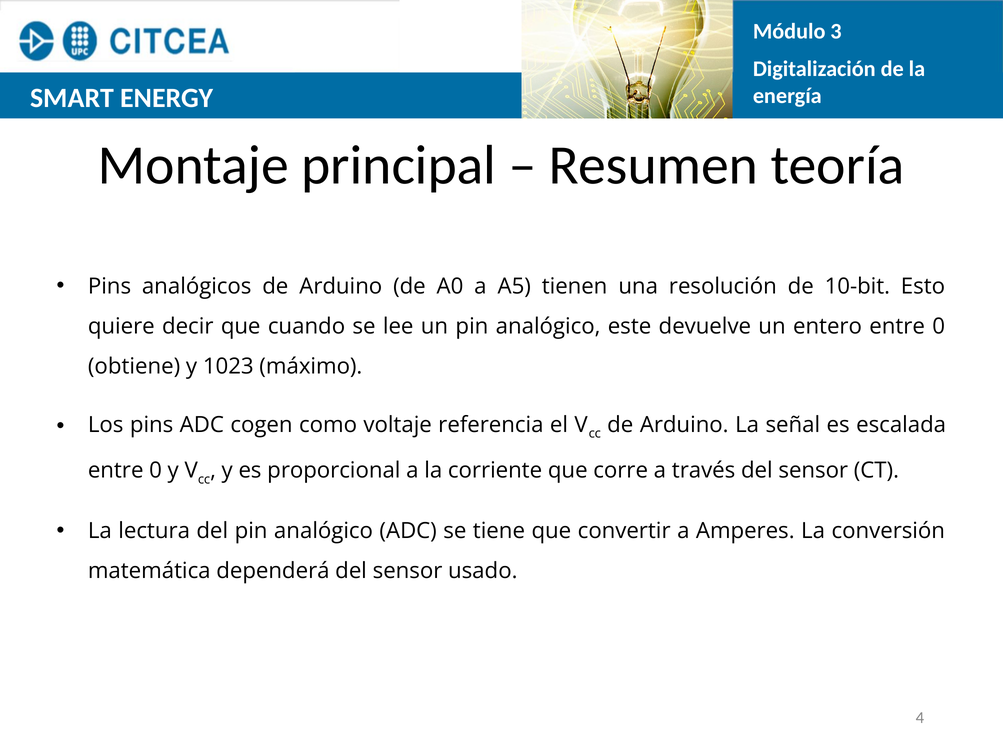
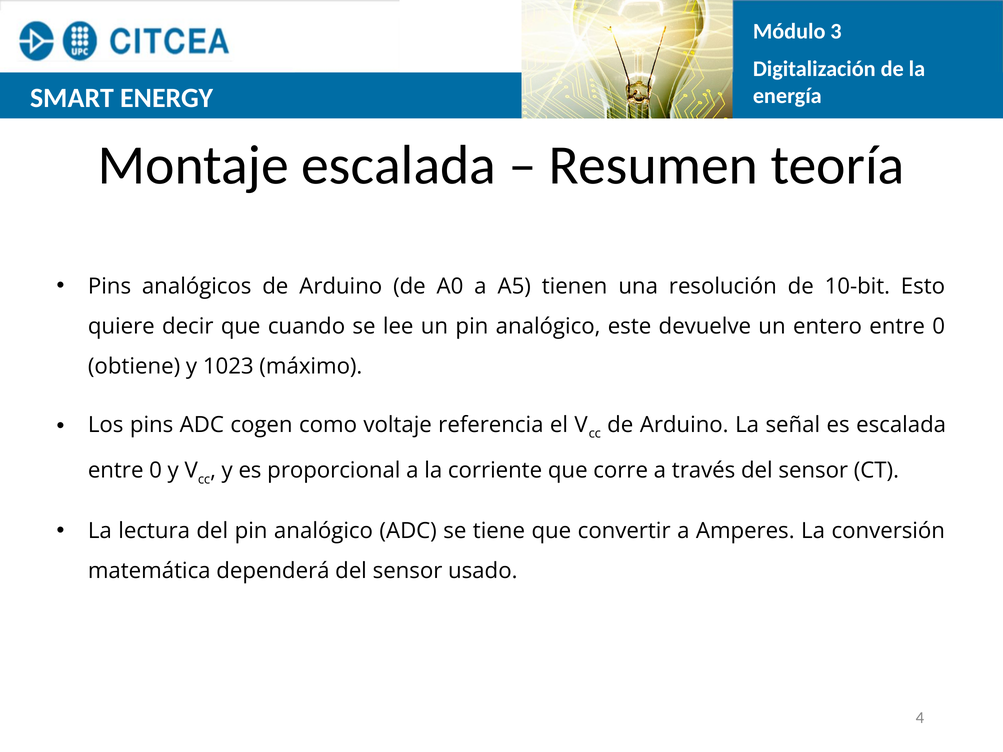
Montaje principal: principal -> escalada (399, 166)
